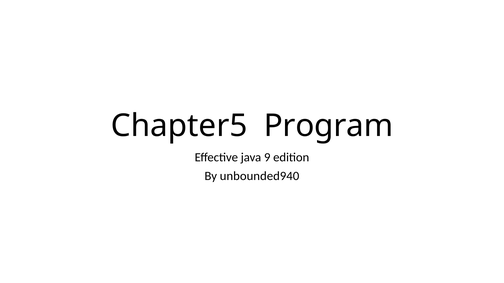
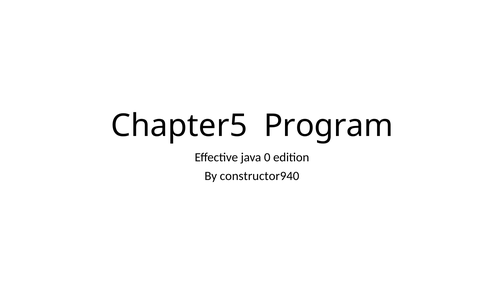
9: 9 -> 0 (267, 158)
unbounded940: unbounded940 -> constructor940 (260, 176)
